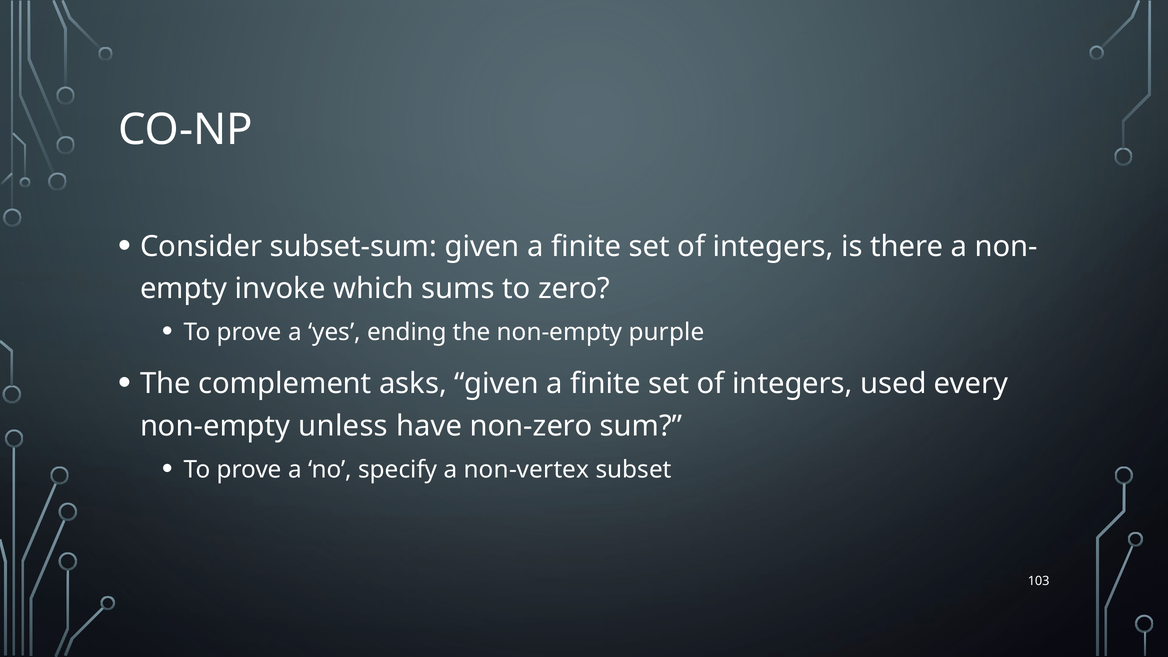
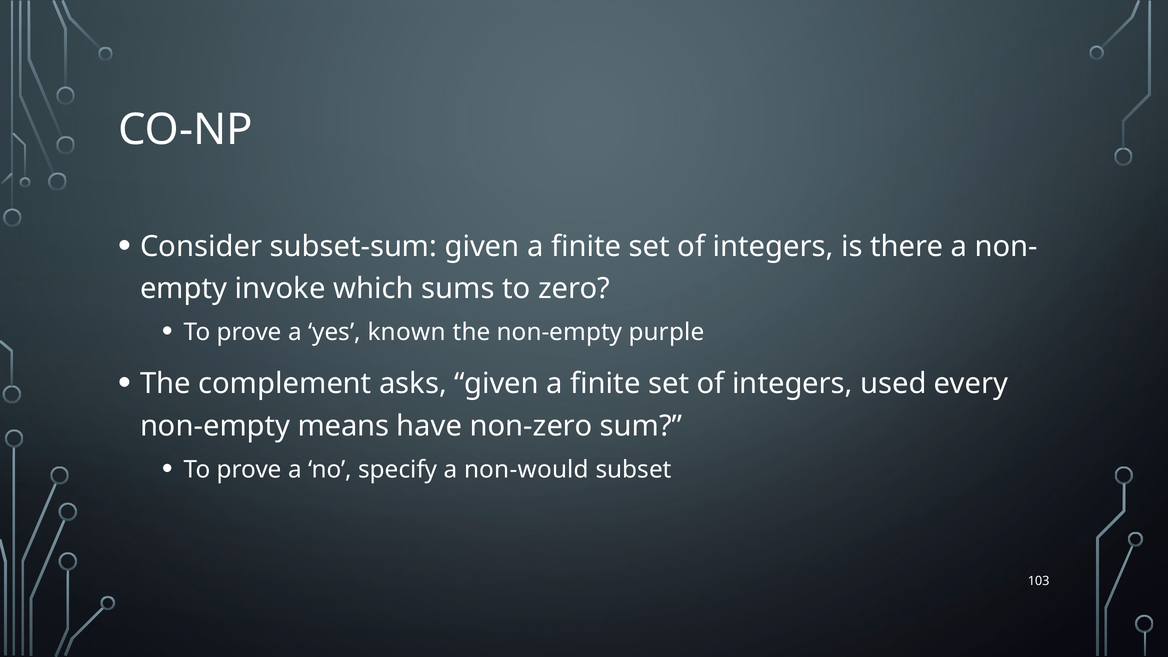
ending: ending -> known (407, 332)
unless: unless -> means (343, 426)
non-vertex: non-vertex -> non-would (526, 470)
